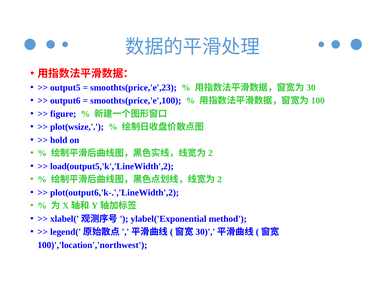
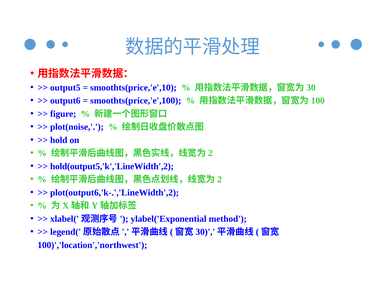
smoothts(price,'e',23: smoothts(price,'e',23 -> smoothts(price,'e',10 (133, 88)
plot(wsize: plot(wsize -> plot(noise (77, 127)
load(output5,'k','LineWidth',2: load(output5,'k','LineWidth',2 -> hold(output5,'k','LineWidth',2 (112, 166)
